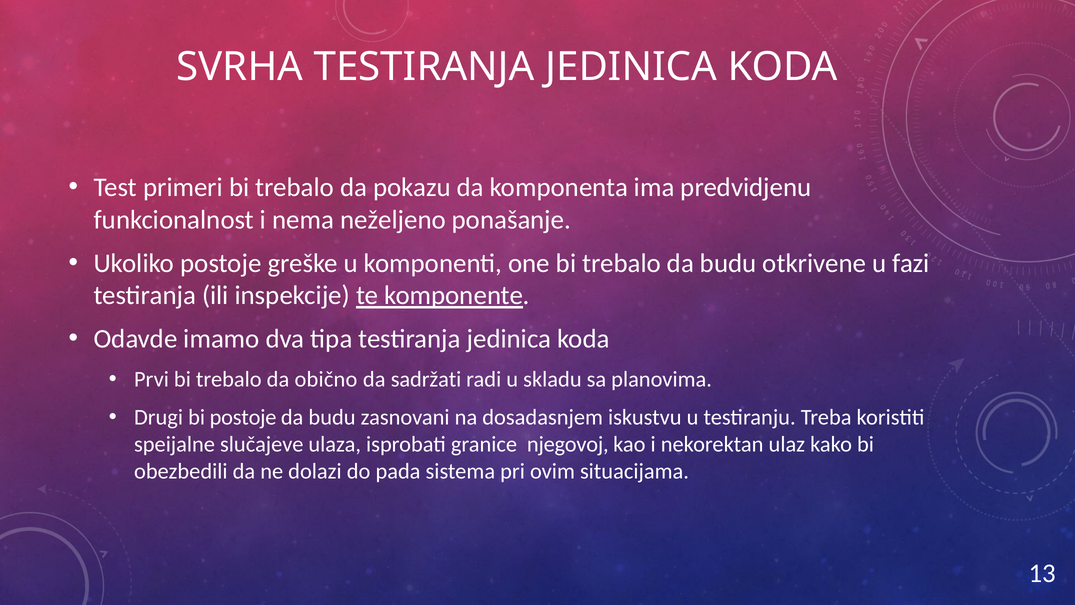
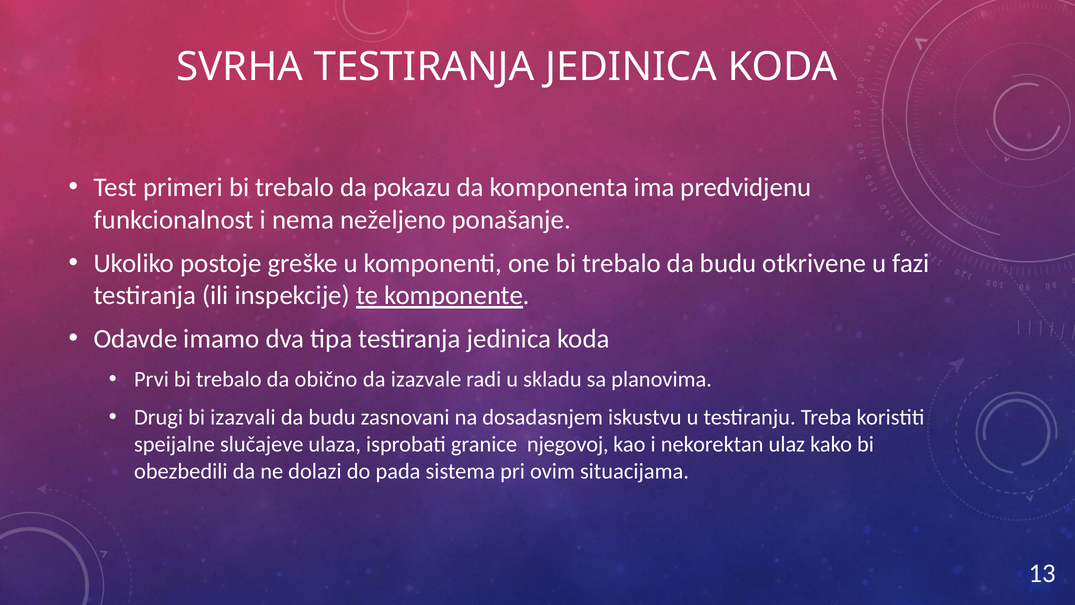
sadržati: sadržati -> izazvale (426, 379)
bi postoje: postoje -> izazvali (243, 417)
